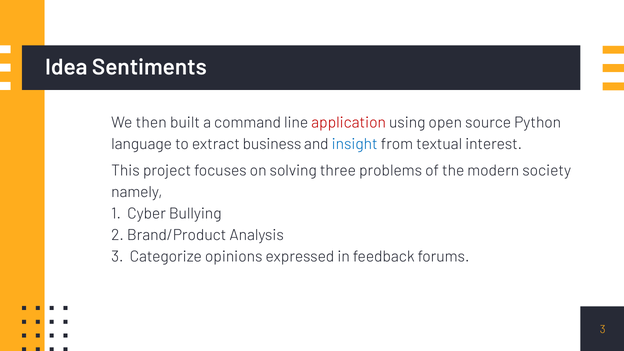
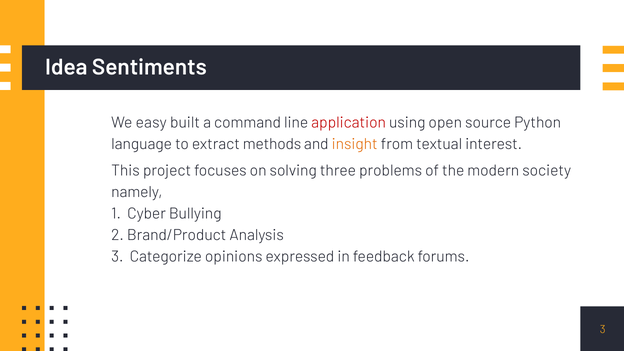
then: then -> easy (151, 122)
business: business -> methods (272, 144)
insight colour: blue -> orange (355, 144)
